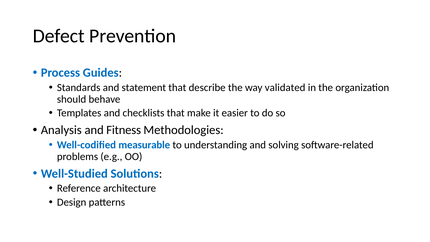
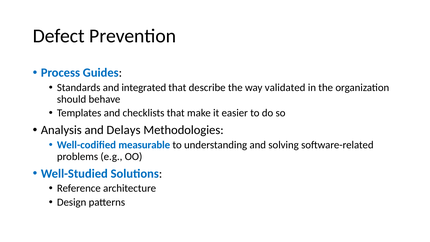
statement: statement -> integrated (144, 88)
Fitness: Fitness -> Delays (124, 130)
